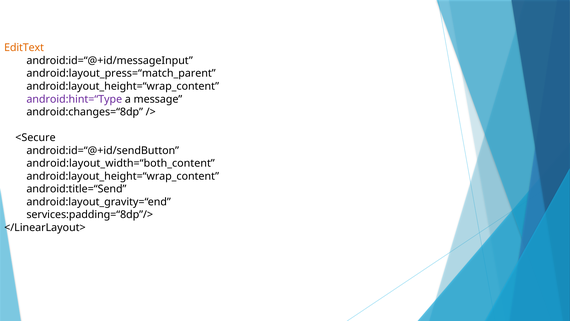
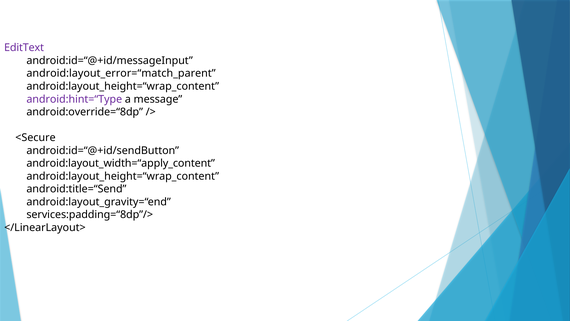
EditText colour: orange -> purple (24, 48)
android:layout_press=“match_parent: android:layout_press=“match_parent -> android:layout_error=“match_parent (121, 73)
android:changes=“8dp: android:changes=“8dp -> android:override=“8dp (85, 112)
android:layout_width=“both_content: android:layout_width=“both_content -> android:layout_width=“apply_content (121, 163)
